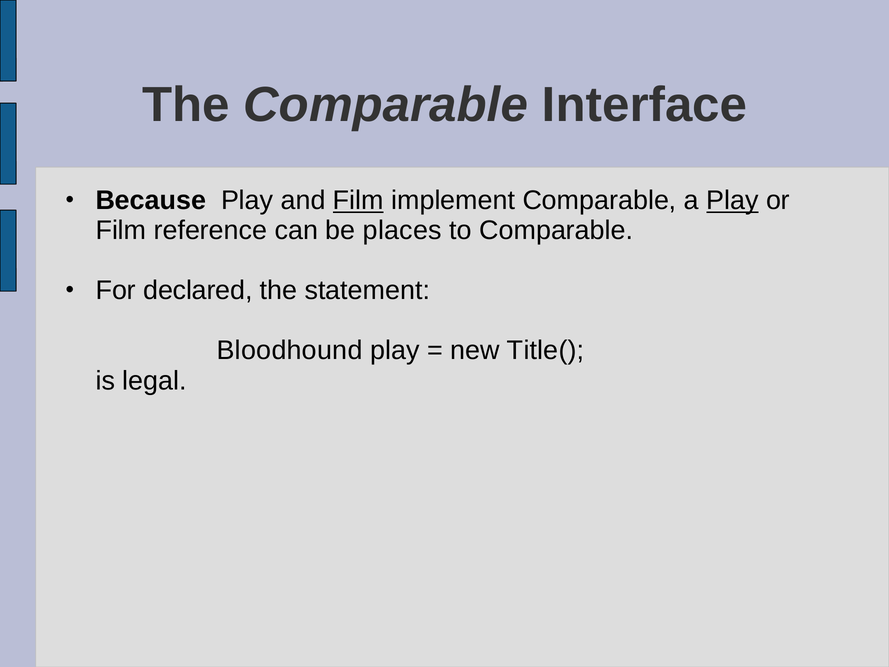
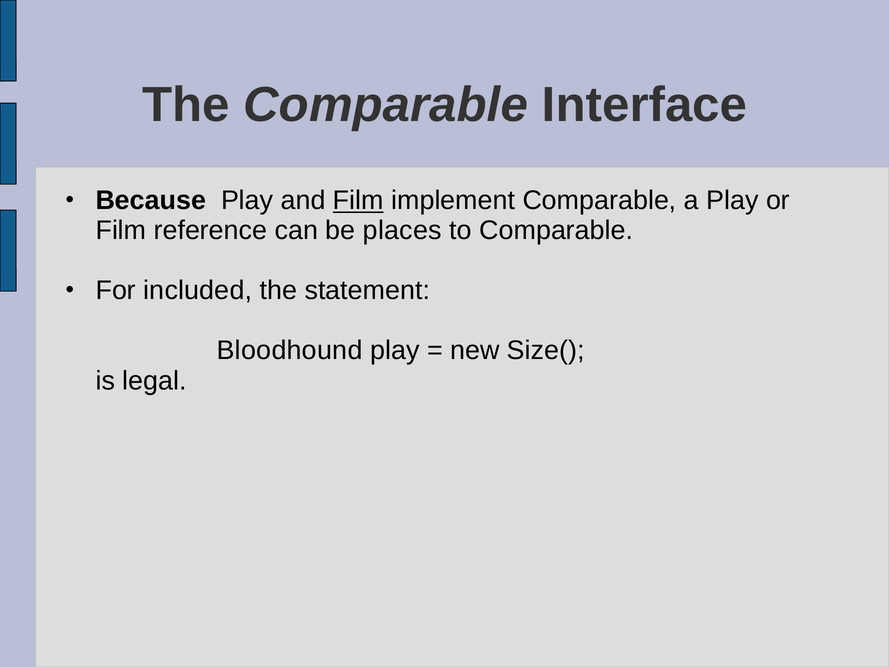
Play underline: present -> none (732, 200)
declared: declared -> included (198, 290)
Title(: Title( -> Size( (546, 350)
